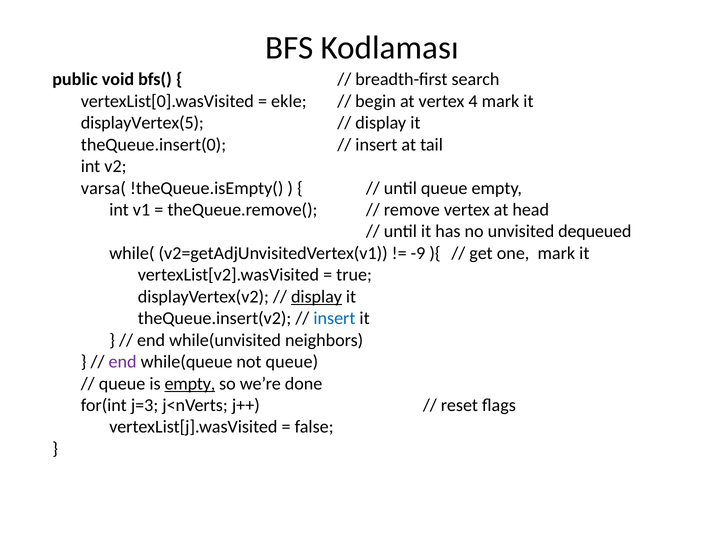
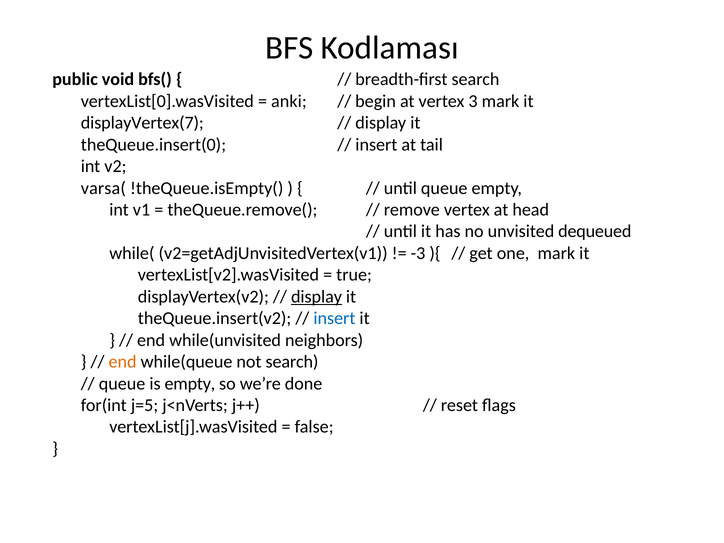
ekle: ekle -> anki (289, 101)
4: 4 -> 3 (473, 101)
displayVertex(5: displayVertex(5 -> displayVertex(7 (142, 123)
-9: -9 -> -3 (418, 253)
end colour: purple -> orange (123, 362)
not queue: queue -> search (292, 362)
empty underline: present -> none (190, 384)
j=3: j=3 -> j=5 (145, 405)
